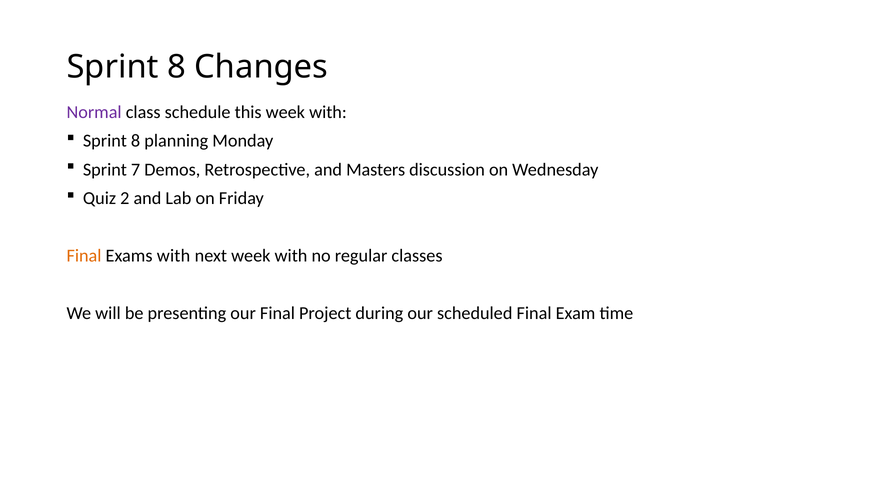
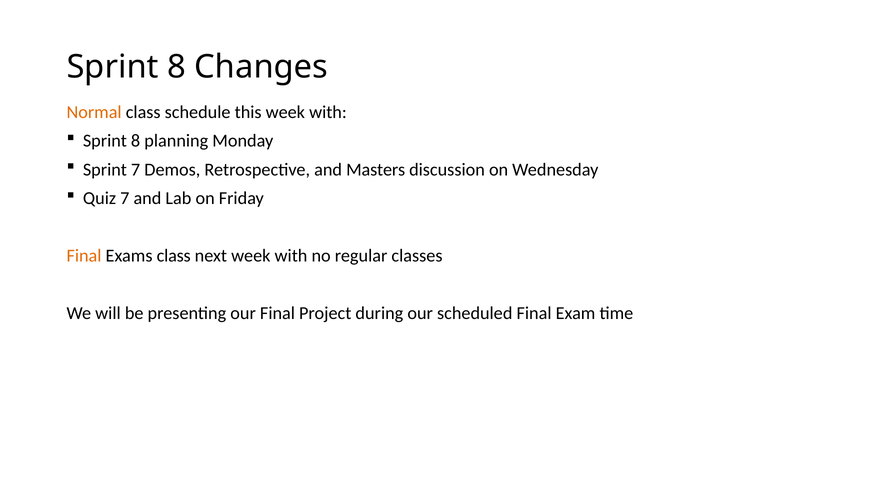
Normal colour: purple -> orange (94, 112)
Quiz 2: 2 -> 7 (125, 198)
Exams with: with -> class (174, 256)
